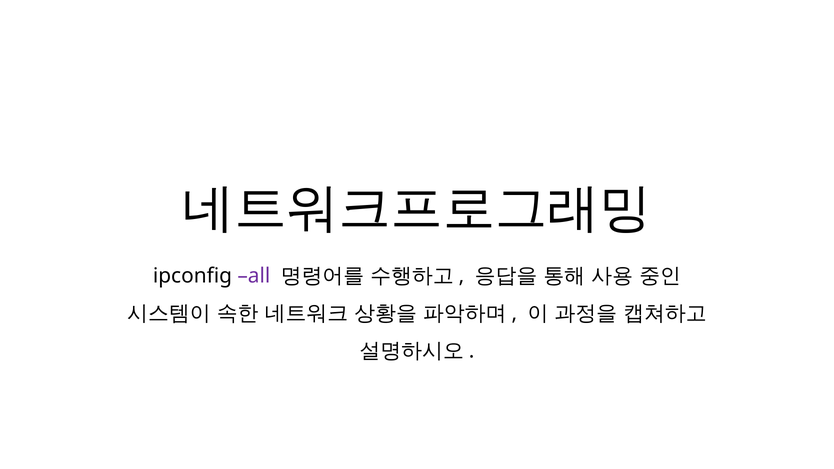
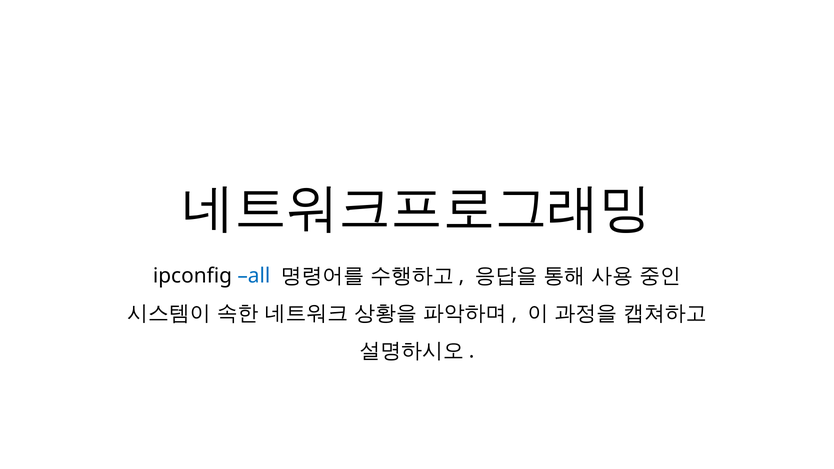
all colour: purple -> blue (254, 276)
